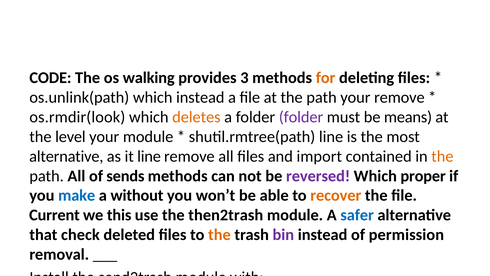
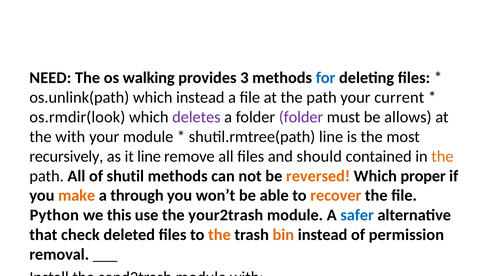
CODE: CODE -> NEED (50, 78)
for colour: orange -> blue (326, 78)
your remove: remove -> current (399, 97)
deletes colour: orange -> purple (196, 117)
means: means -> allows (408, 117)
the level: level -> with (70, 137)
alternative: alternative -> recursively (66, 156)
and import: import -> should (319, 156)
sends: sends -> shutil (125, 176)
reversed colour: purple -> orange (318, 176)
make colour: blue -> orange (77, 195)
a without: without -> through (137, 195)
Current: Current -> Python (54, 215)
then2trash: then2trash -> your2trash (226, 215)
bin colour: purple -> orange (283, 235)
